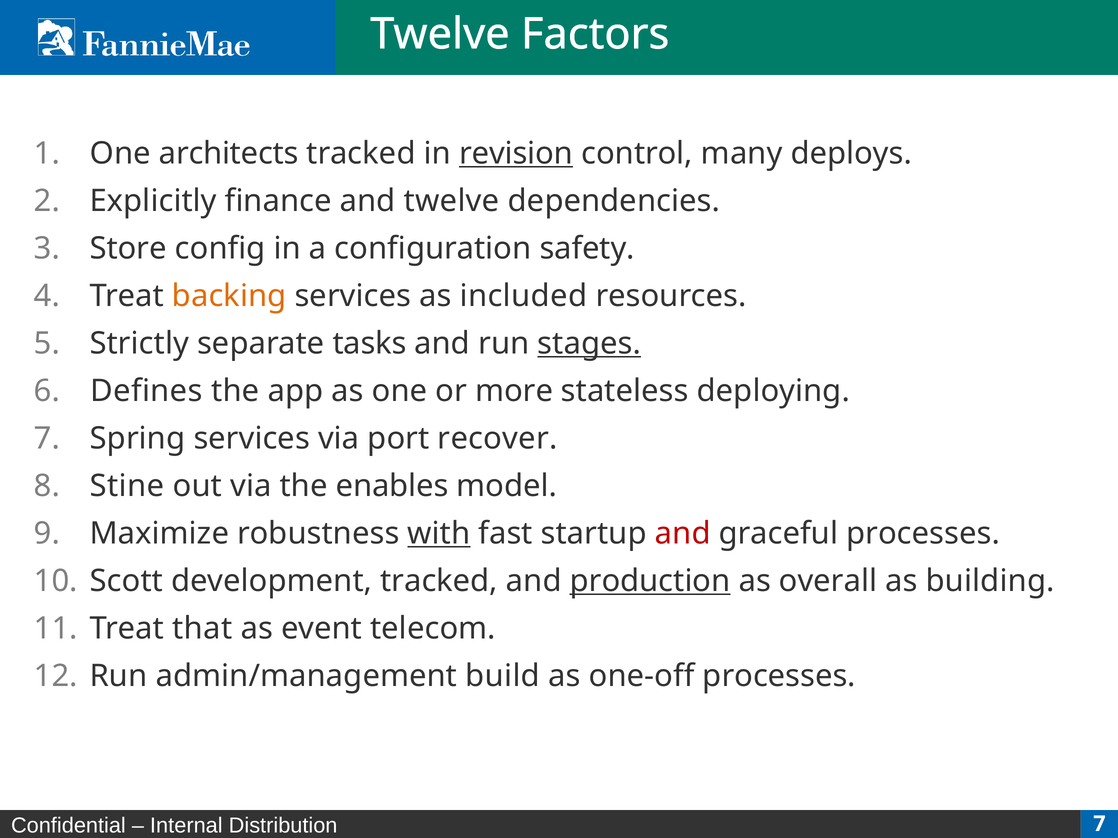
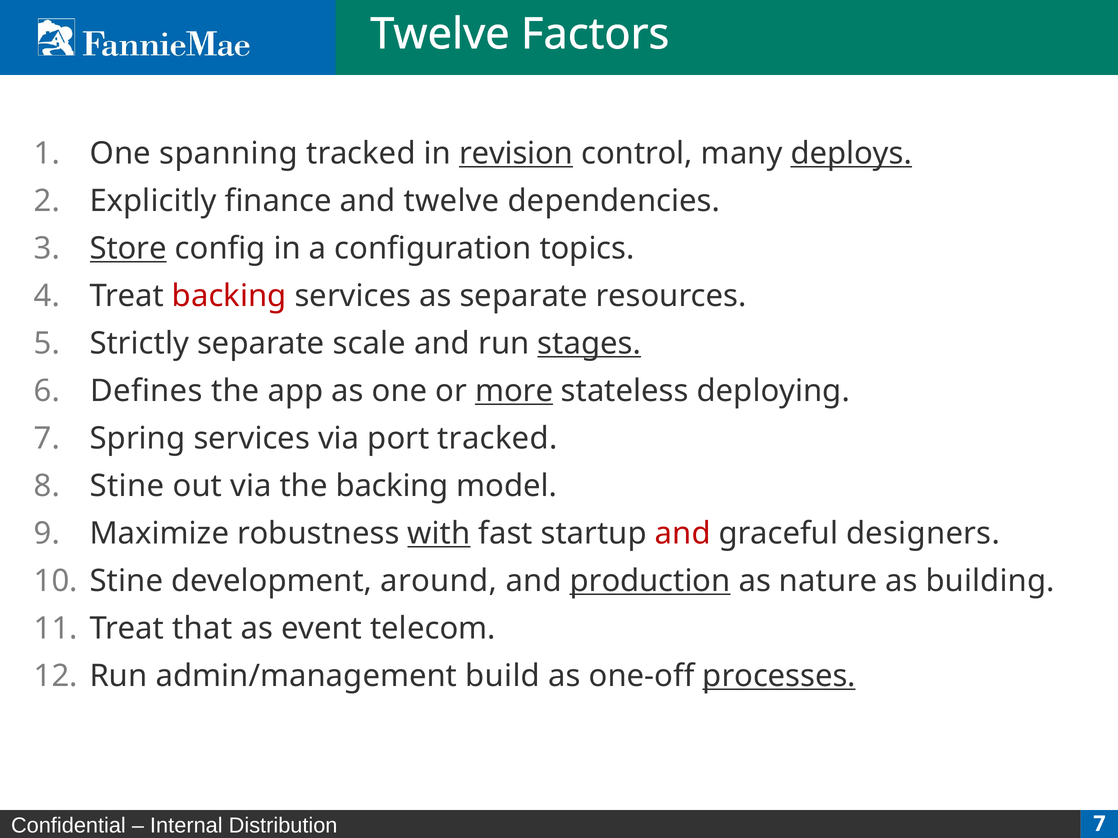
architects: architects -> spanning (228, 153)
deploys underline: none -> present (851, 153)
Store underline: none -> present (128, 249)
safety: safety -> topics (587, 249)
backing colour: orange -> red (229, 296)
as included: included -> separate (524, 296)
tasks: tasks -> scale (369, 344)
more underline: none -> present (514, 391)
port recover: recover -> tracked (497, 439)
the enables: enables -> backing (392, 486)
graceful processes: processes -> designers (923, 534)
Scott: Scott -> Stine (126, 581)
development tracked: tracked -> around (439, 581)
overall: overall -> nature (828, 581)
processes underline: none -> present (779, 676)
